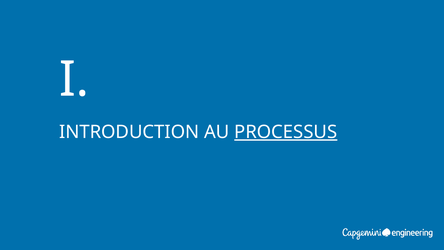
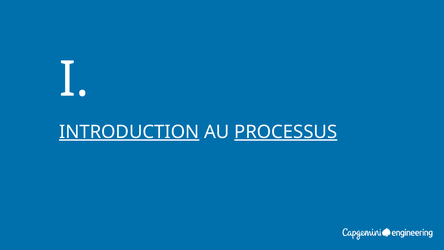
INTRODUCTION underline: none -> present (129, 132)
